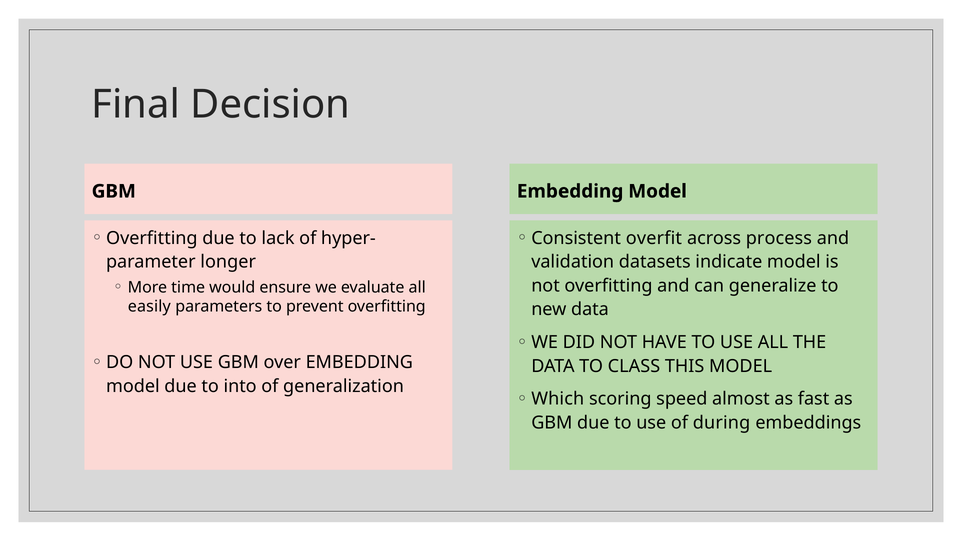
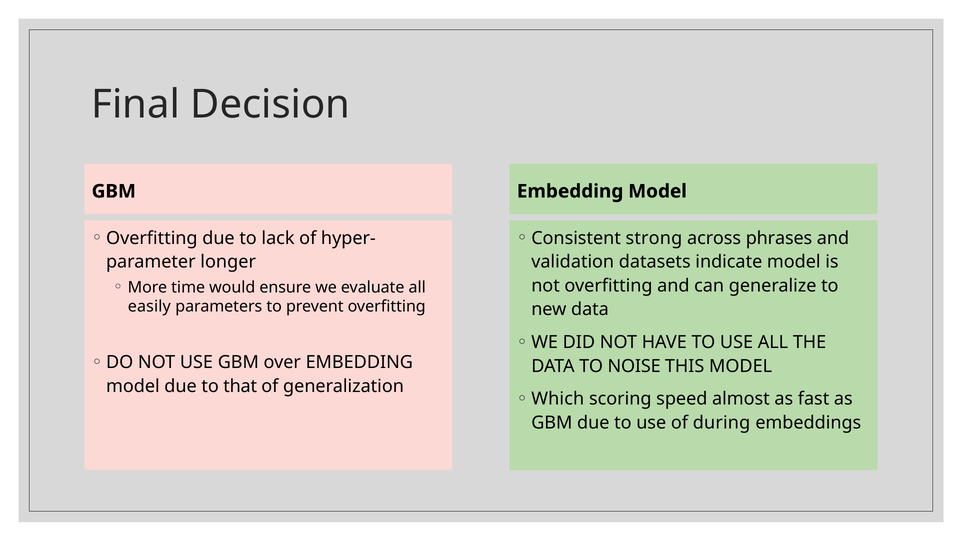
overfit: overfit -> strong (654, 238)
process: process -> phrases (779, 238)
CLASS: CLASS -> NOISE (634, 366)
into: into -> that (240, 386)
